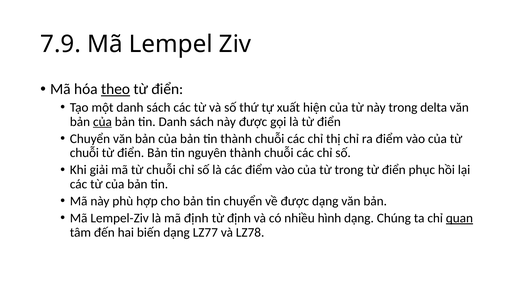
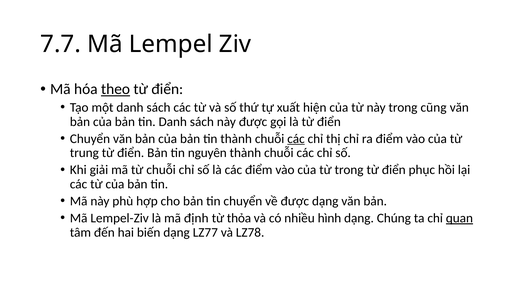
7.9: 7.9 -> 7.7 (61, 44)
delta: delta -> cũng (434, 107)
của underline: present -> none (102, 122)
các underline: none -> present (296, 139)
chuỗi: chuỗi -> trung (84, 153)
từ định: định -> thỏa (239, 218)
